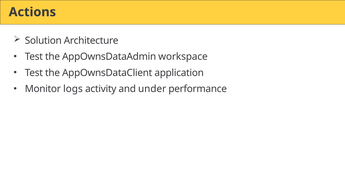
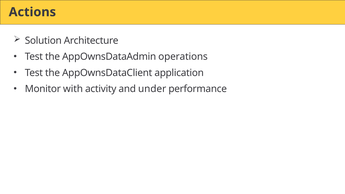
workspace: workspace -> operations (183, 57)
logs: logs -> with (73, 89)
